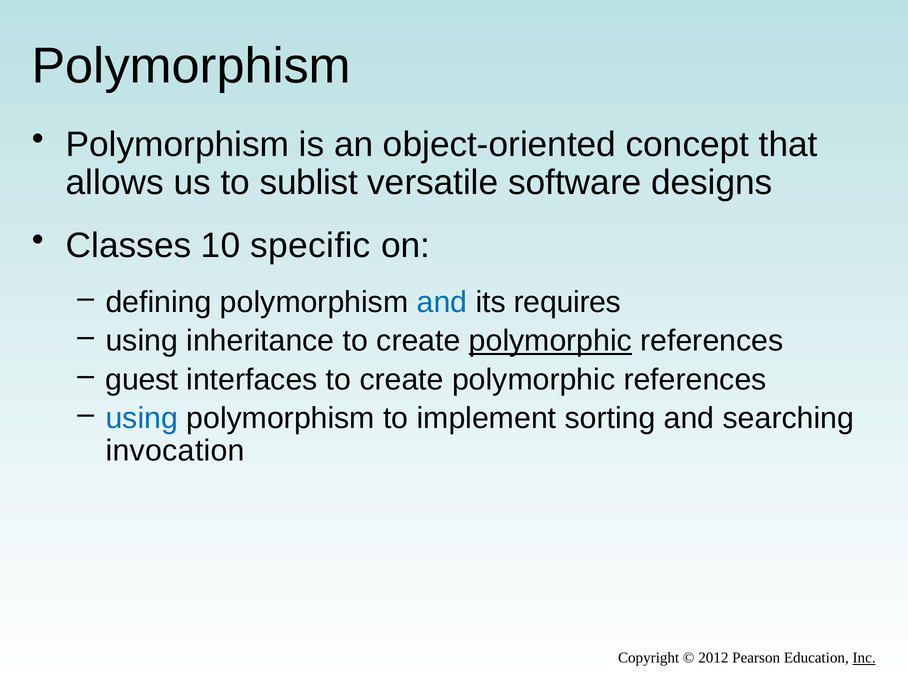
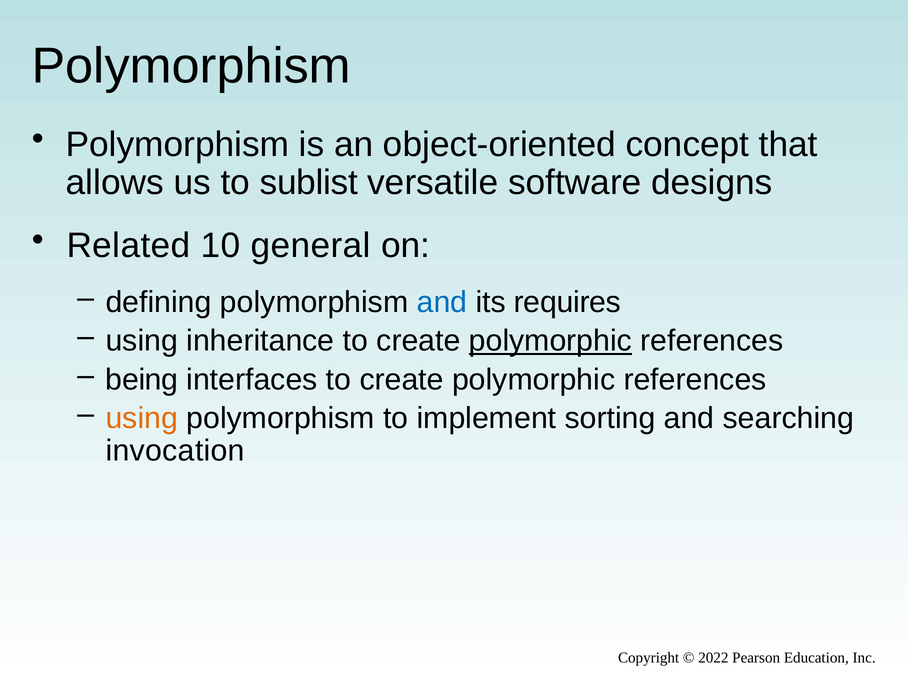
Classes: Classes -> Related (128, 246)
specific: specific -> general (311, 246)
guest: guest -> being (142, 380)
using colour: blue -> orange (142, 418)
2012: 2012 -> 2022 (713, 658)
Inc underline: present -> none (864, 658)
